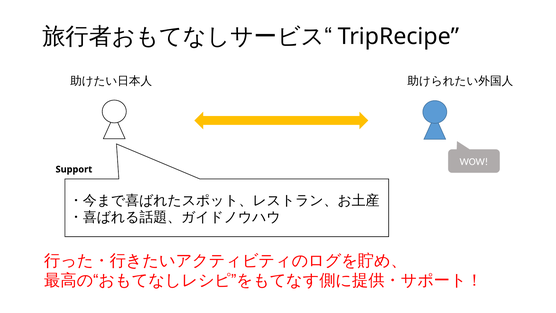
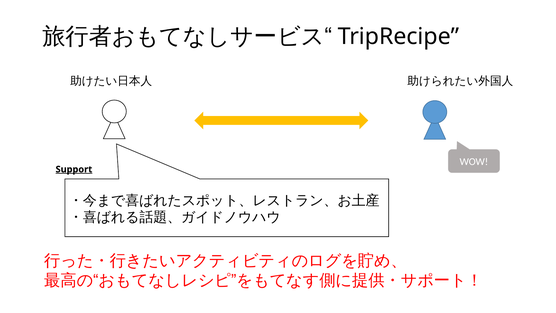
Support underline: none -> present (74, 169)
